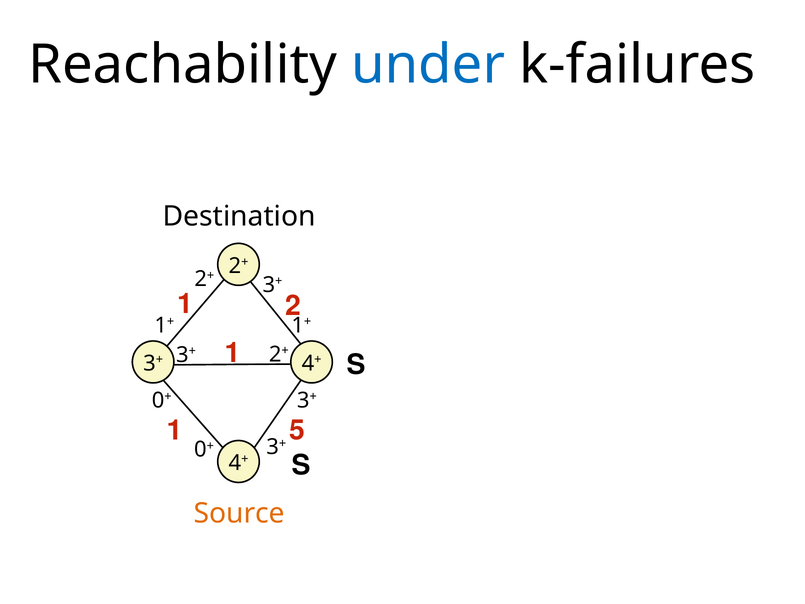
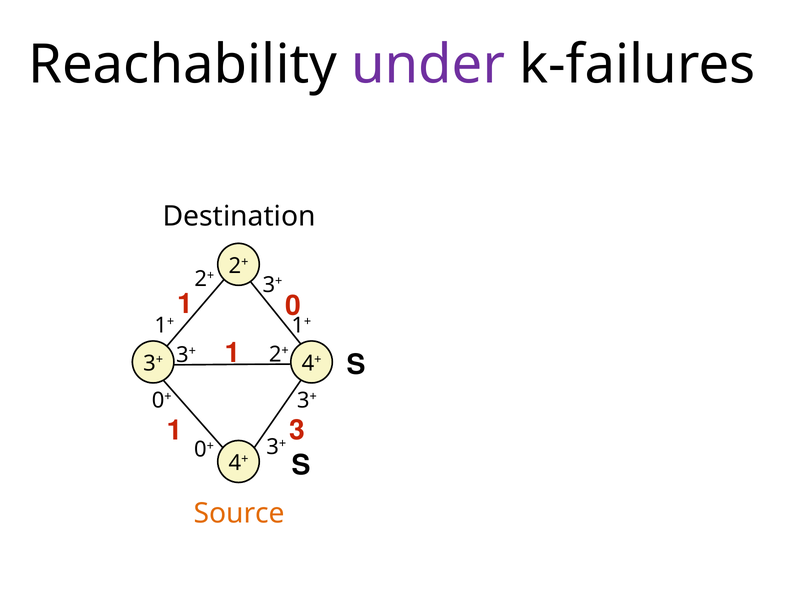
under colour: blue -> purple (428, 65)
2: 2 -> 0 (293, 306)
5: 5 -> 3 (297, 430)
